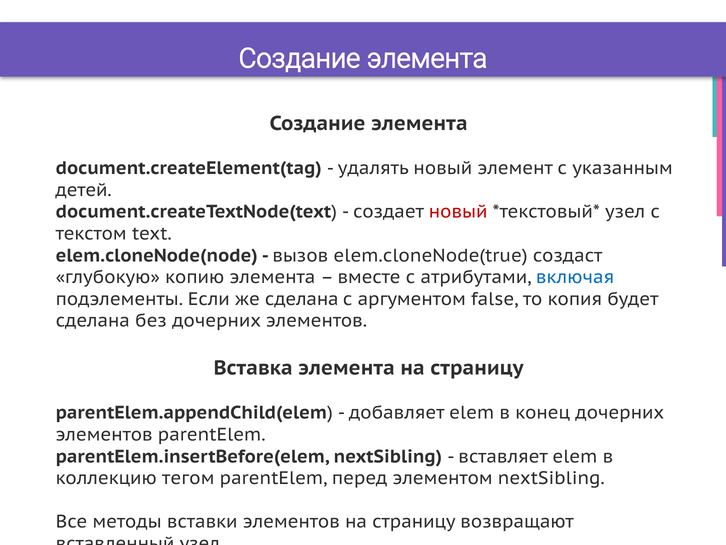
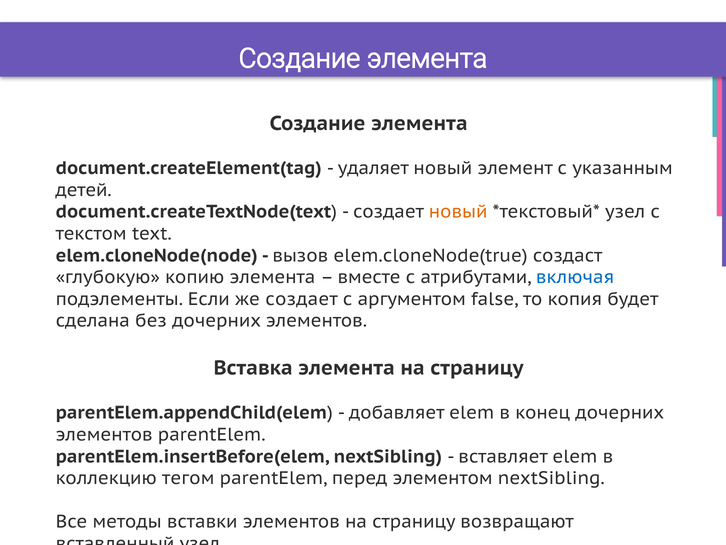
удалять: удалять -> удаляет (373, 168)
новый colour: red -> orange (458, 212)
же сделана: сделана -> создает (302, 299)
